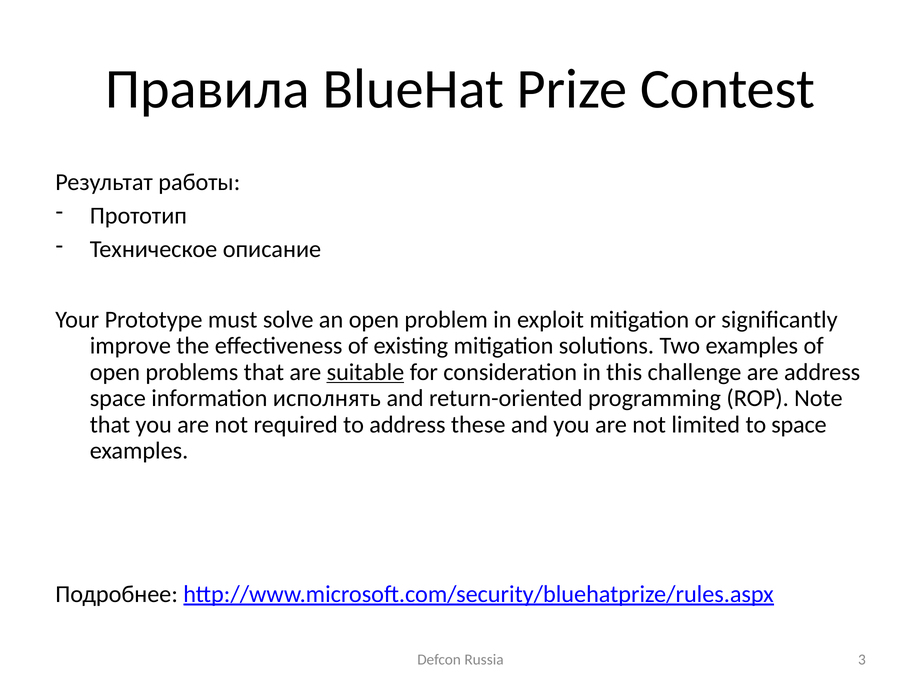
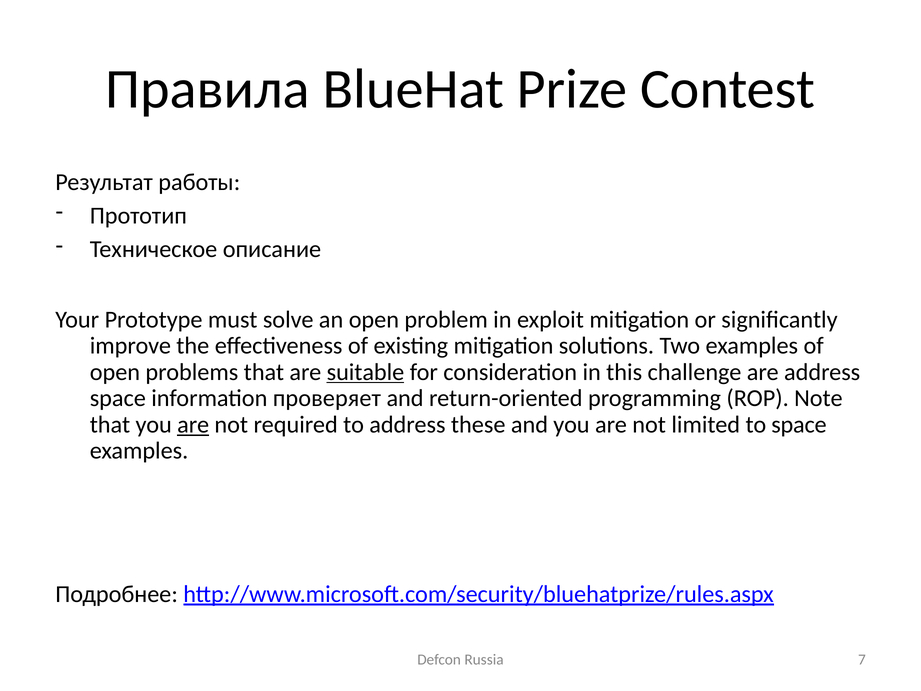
исполнять: исполнять -> проверяет (327, 398)
are underline: none -> present (193, 424)
3: 3 -> 7 (862, 660)
